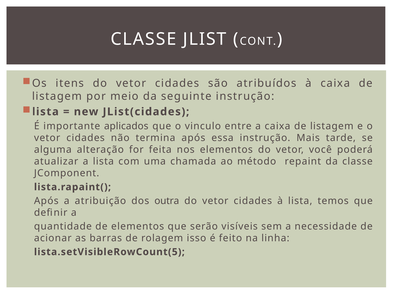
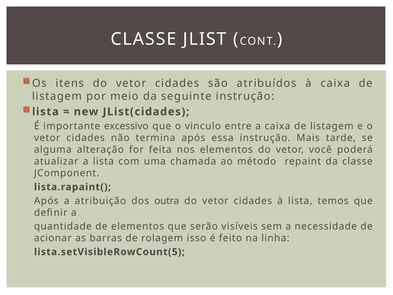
aplicados: aplicados -> excessivo (126, 126)
